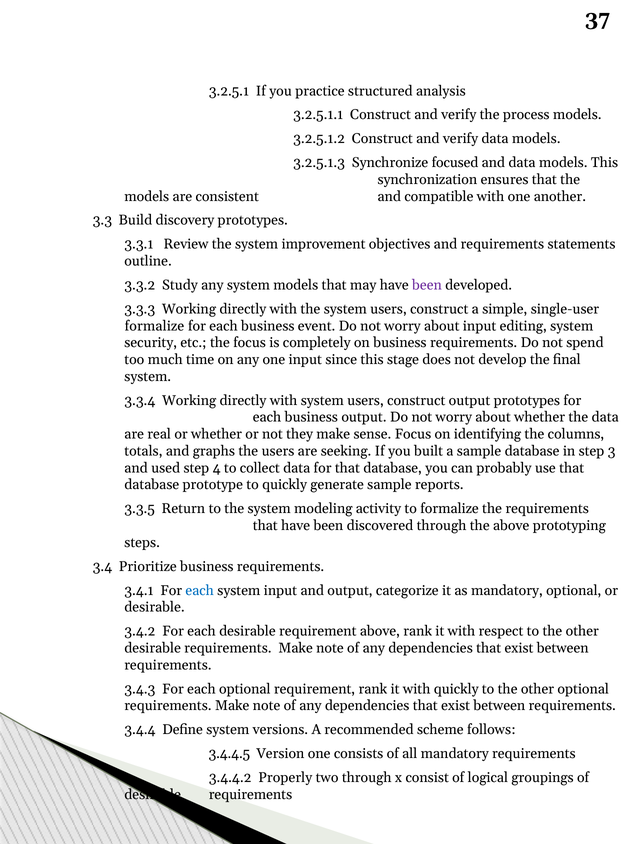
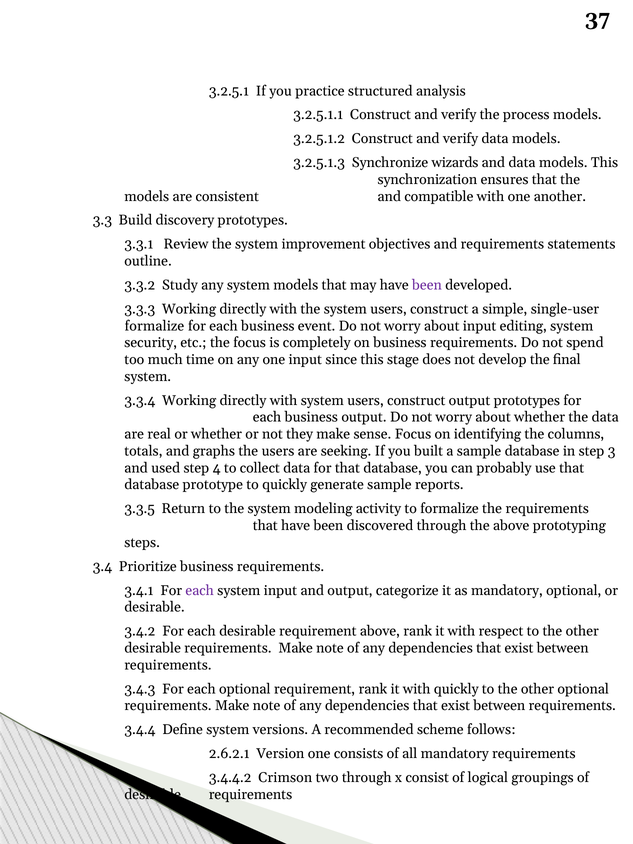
focused: focused -> wizards (455, 163)
each colour: blue -> purple (200, 590)
3.4.4.5: 3.4.4.5 -> 2.6.2.1 (229, 754)
Properly: Properly -> Crimson (285, 778)
